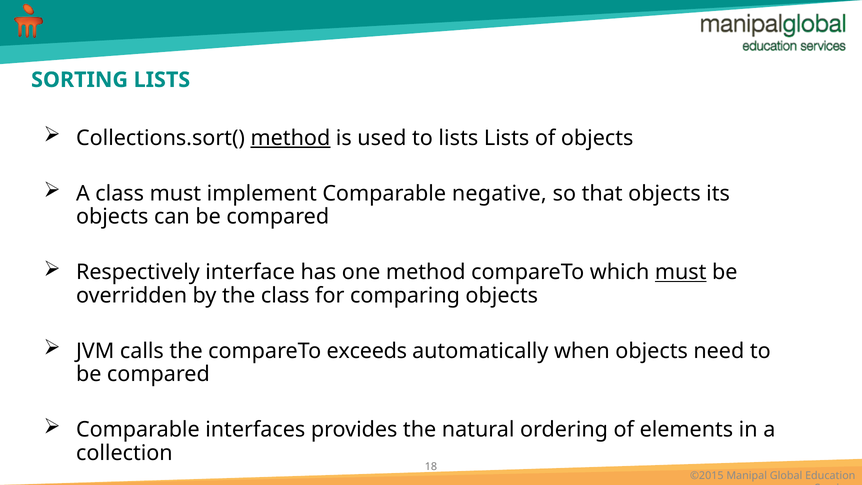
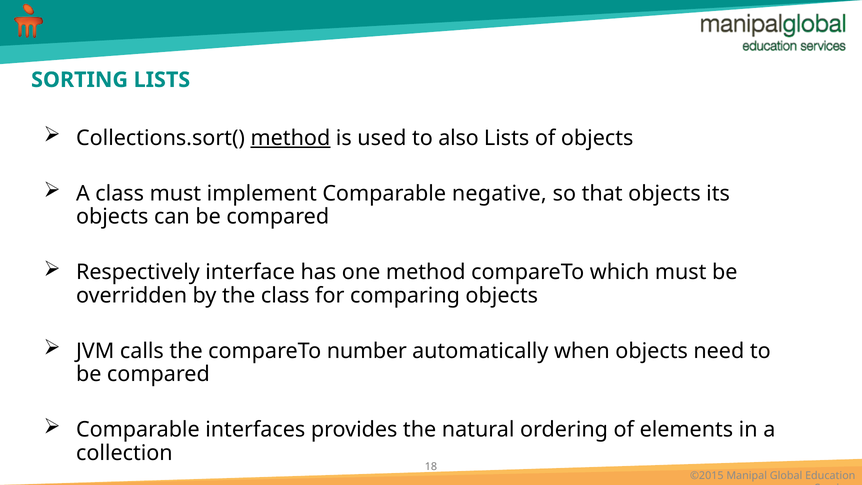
to lists: lists -> also (459, 138)
must underline: present -> none (681, 272)
exceeds: exceeds -> number (367, 351)
